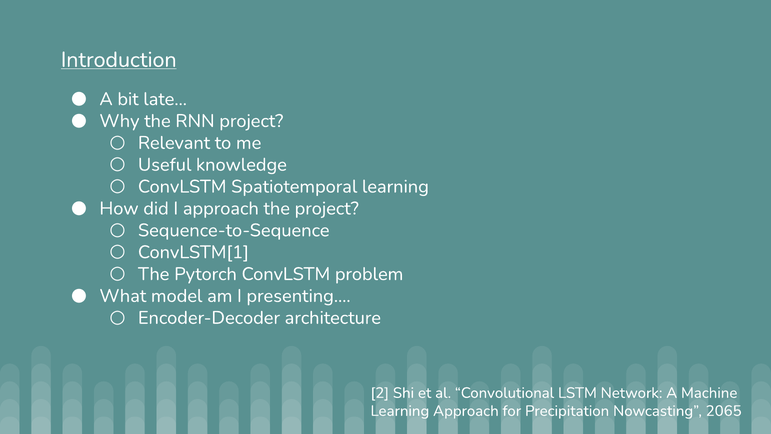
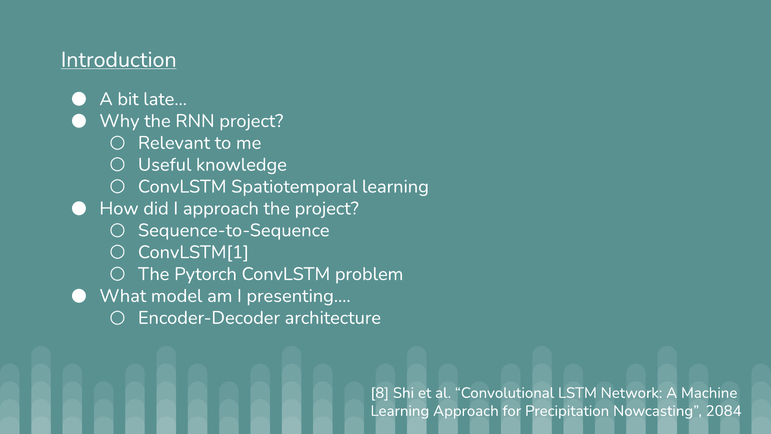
2: 2 -> 8 (380, 393)
2065: 2065 -> 2084 (724, 411)
